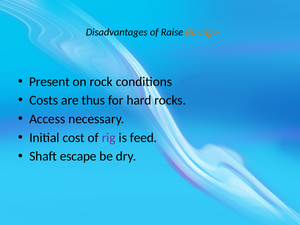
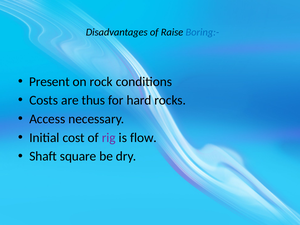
Boring:- colour: orange -> blue (202, 32)
feed: feed -> flow (143, 138)
escape: escape -> square (78, 156)
